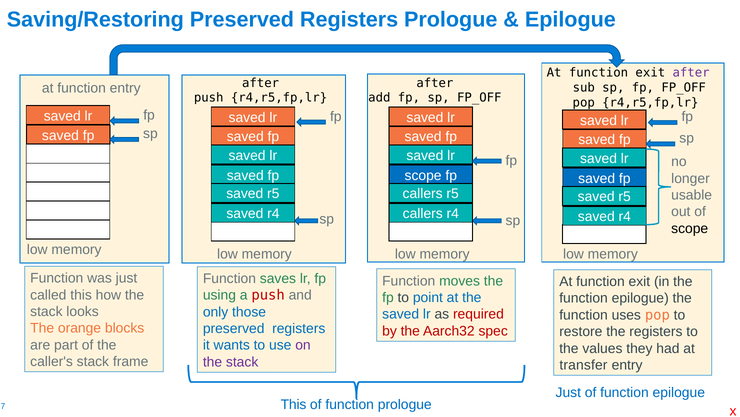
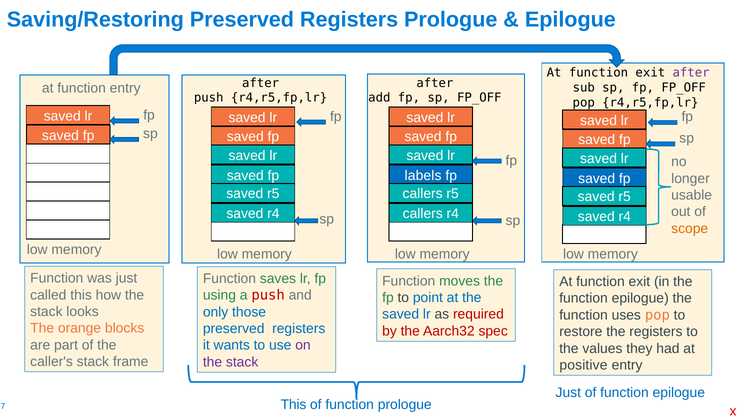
scope: scope -> labels (423, 175)
scope colour: black -> orange (690, 228)
transfer: transfer -> positive (583, 364)
